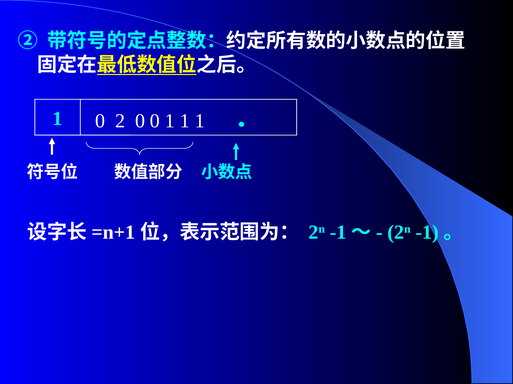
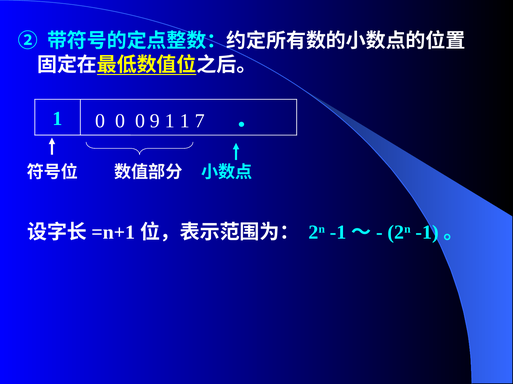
2: 2 -> 0 (120, 121)
0 0: 0 -> 9 (155, 121)
1 1 1: 1 -> 7 (200, 121)
